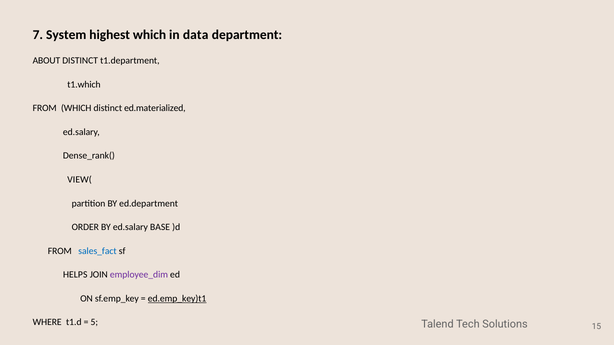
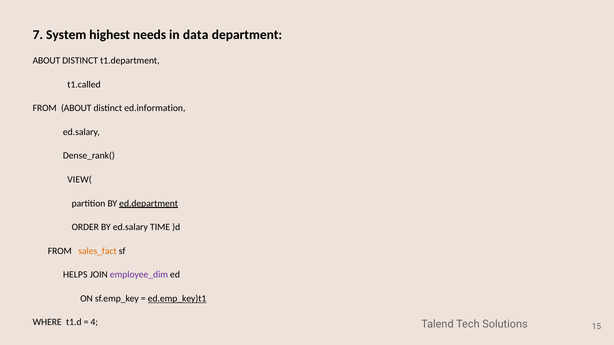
highest which: which -> needs (150, 35)
t1.which: t1.which -> t1.called (84, 84)
FROM WHICH: WHICH -> ABOUT (76, 108)
ed.materialized: ed.materialized -> ed.information (155, 108)
ed.department underline: none -> present (149, 204)
BASE: BASE -> TIME (160, 227)
sales_fact colour: blue -> orange (97, 251)
5: 5 -> 4 (94, 323)
